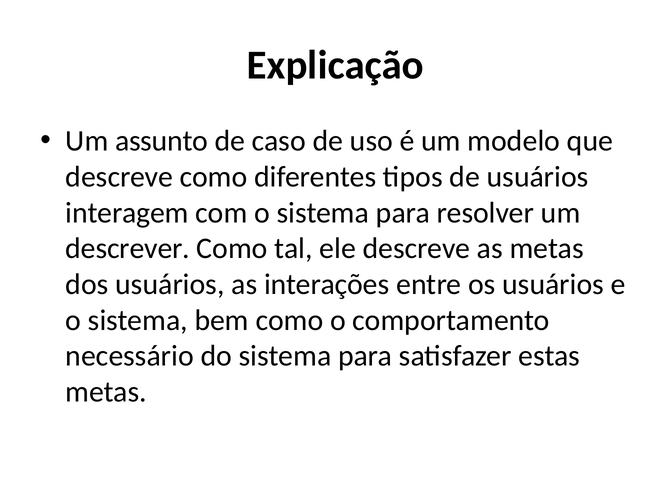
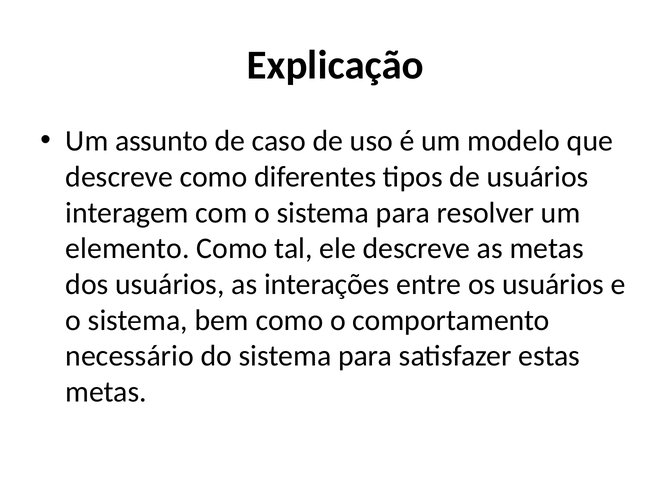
descrever: descrever -> elemento (128, 248)
